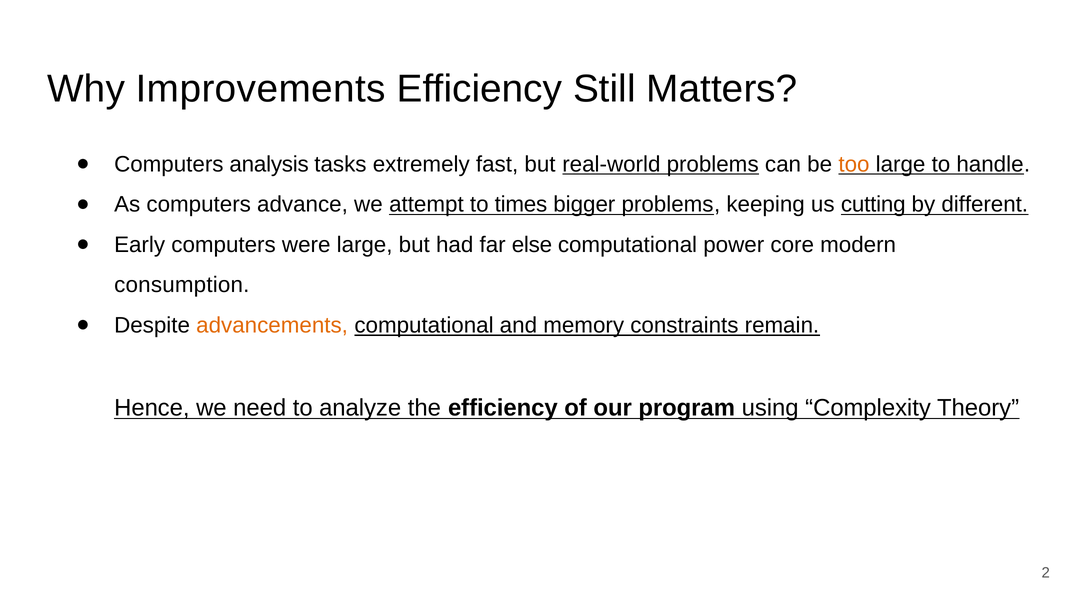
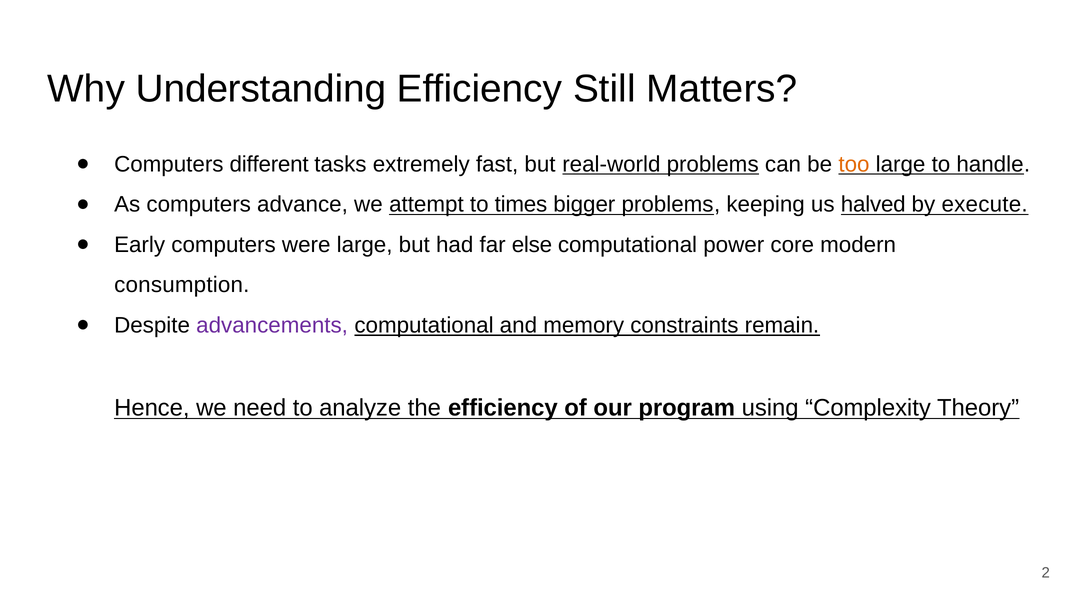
Improvements: Improvements -> Understanding (261, 89)
analysis: analysis -> different (269, 164)
cutting: cutting -> halved (873, 204)
different: different -> execute (985, 204)
advancements colour: orange -> purple (272, 325)
